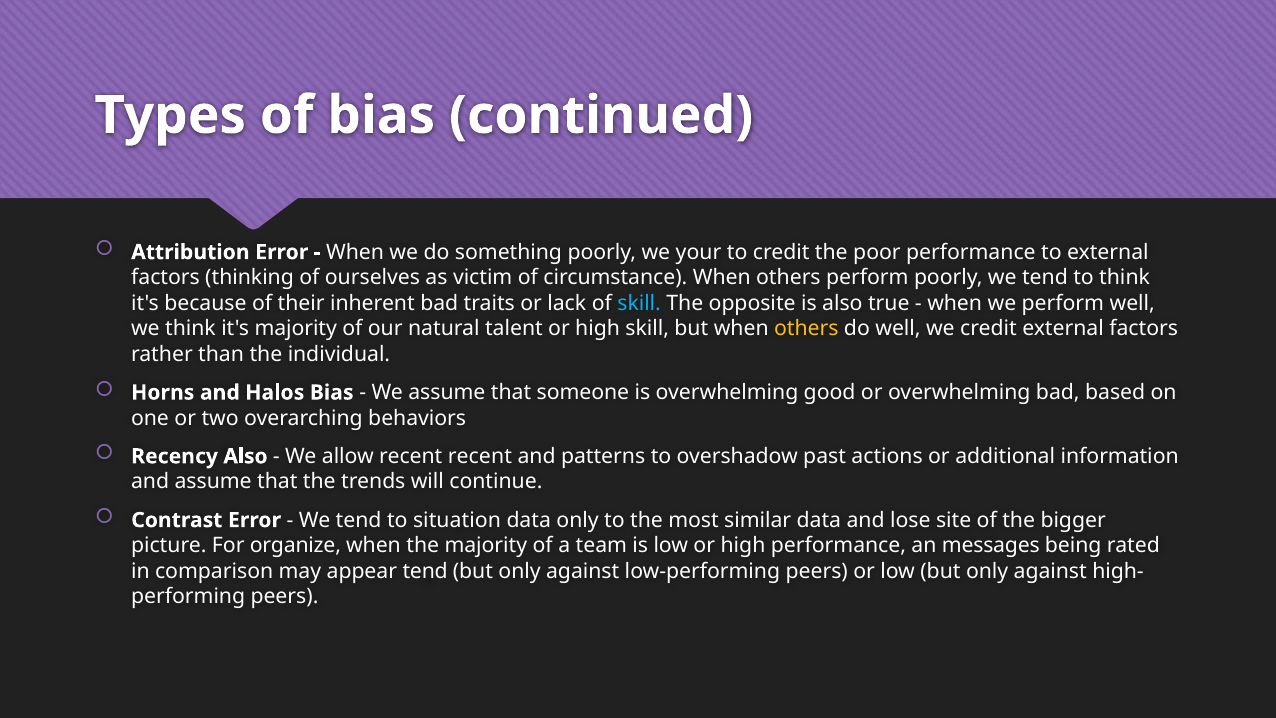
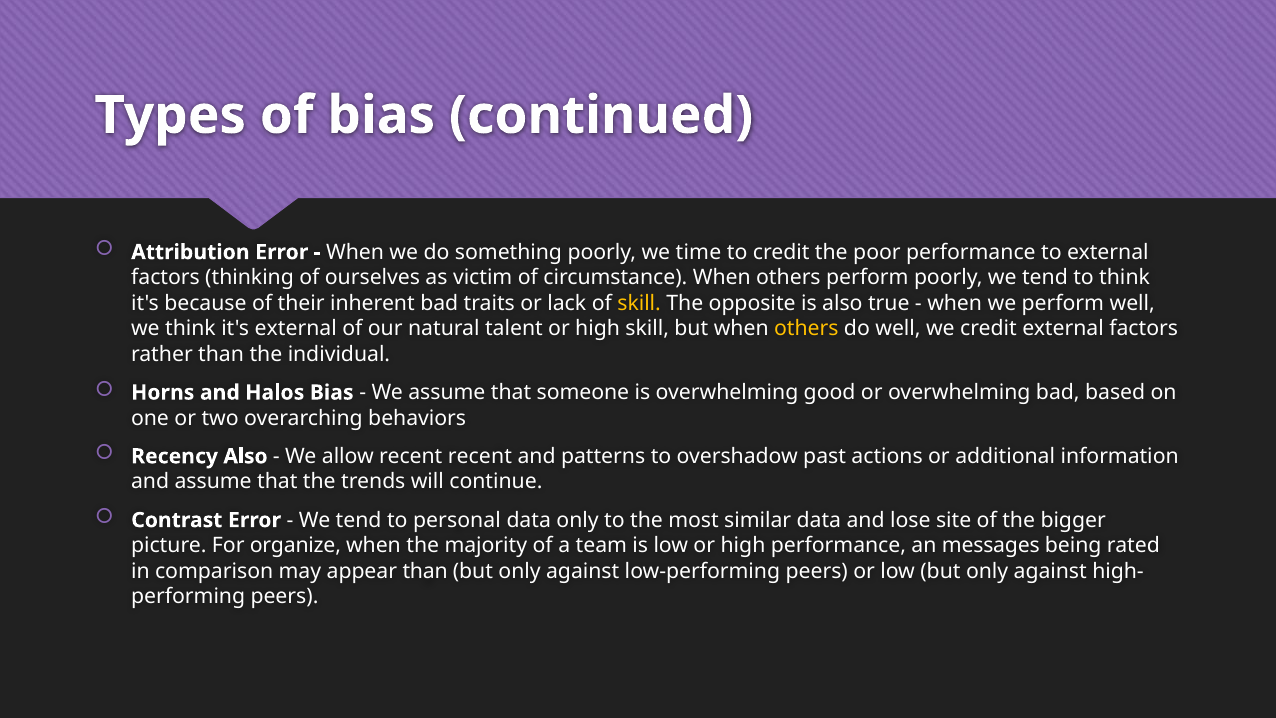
your: your -> time (698, 252)
skill colour: light blue -> yellow (639, 303)
it's majority: majority -> external (296, 329)
situation: situation -> personal (457, 520)
appear tend: tend -> than (425, 571)
